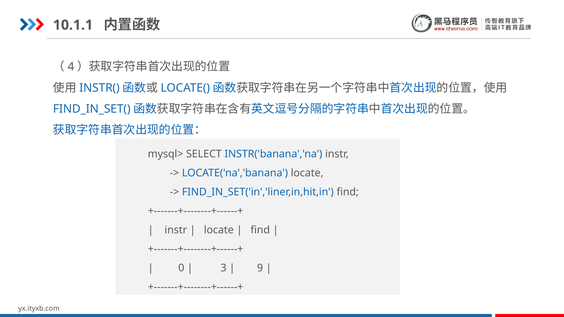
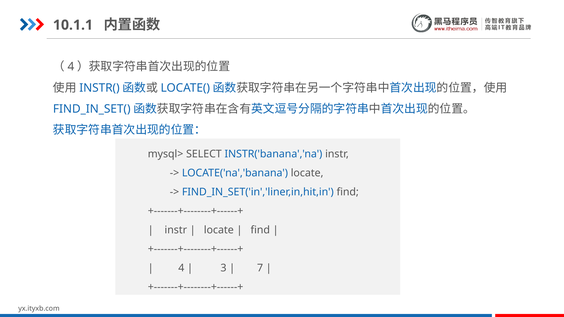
0: 0 -> 4 (181, 268)
9: 9 -> 7 (260, 268)
